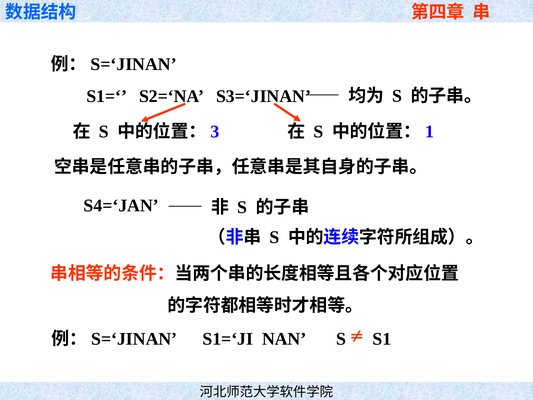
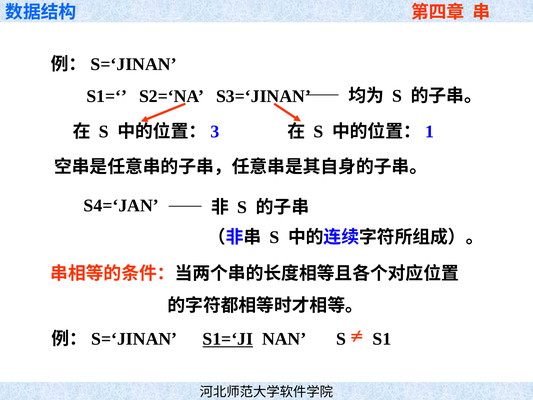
S1=‘JI underline: none -> present (228, 339)
